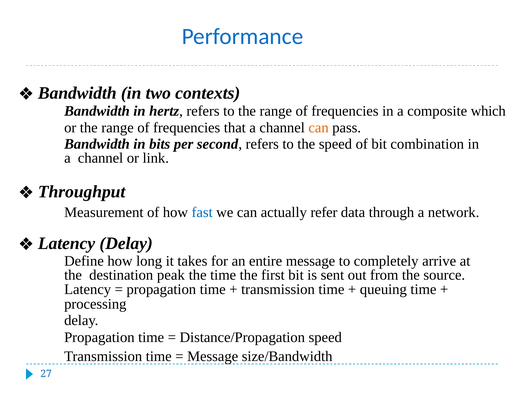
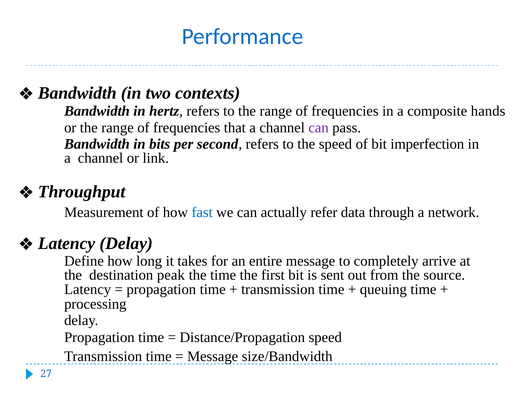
which: which -> hands (488, 111)
can colour: orange -> purple (319, 128)
combination: combination -> imperfection (427, 144)
